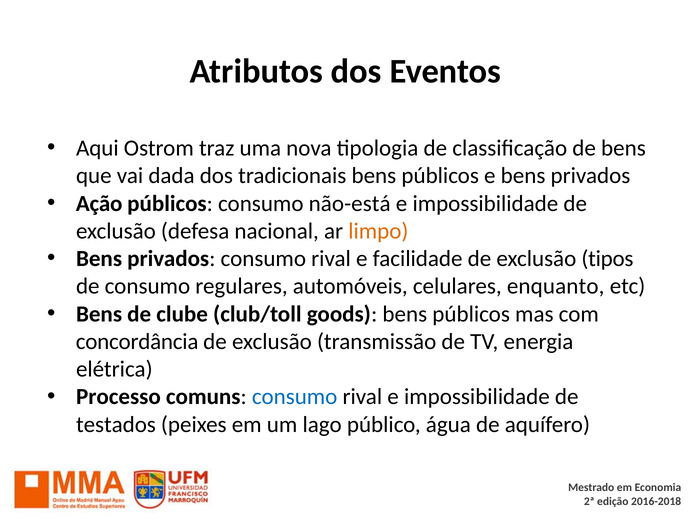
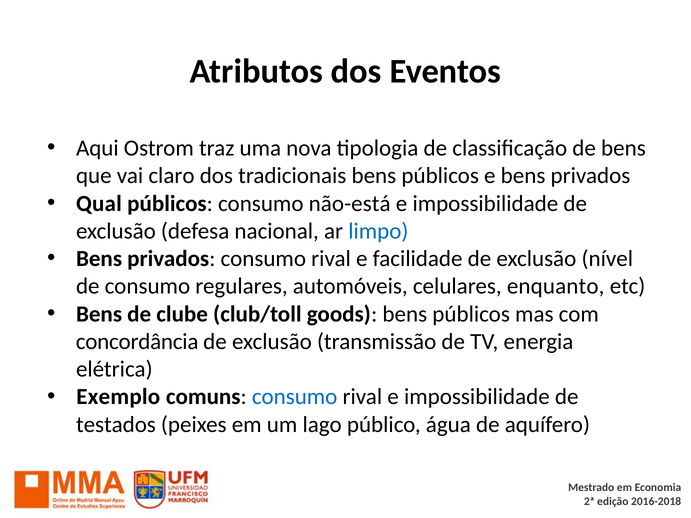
dada: dada -> claro (171, 176)
Ação: Ação -> Qual (99, 204)
limpo colour: orange -> blue (378, 231)
tipos: tipos -> nível (607, 259)
Processo: Processo -> Exemplo (118, 397)
